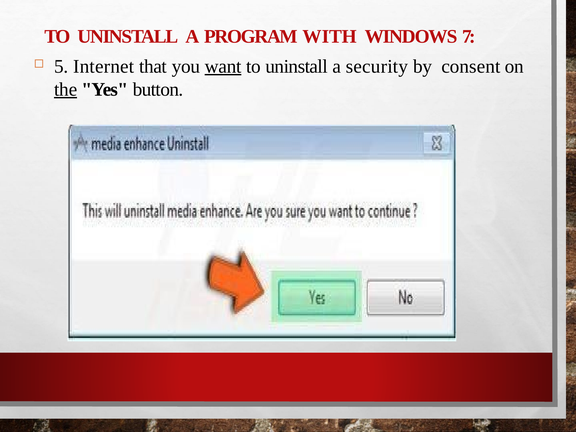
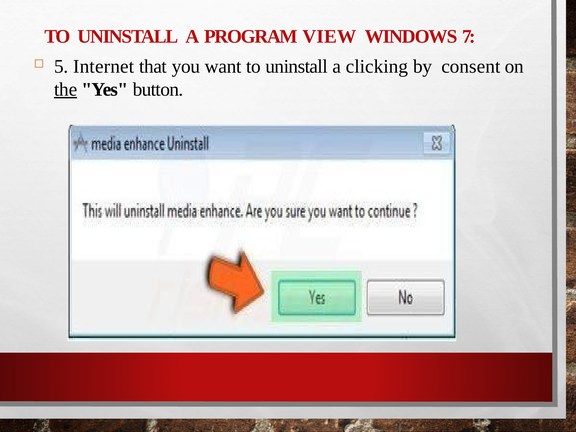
WITH: WITH -> VIEW (330, 37)
want underline: present -> none (223, 66)
security: security -> clicking (377, 66)
